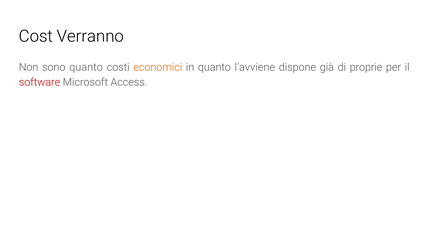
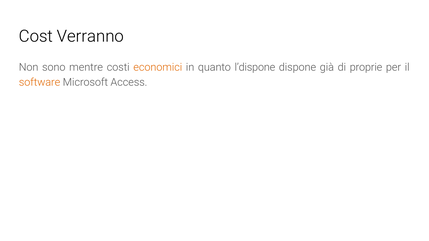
sono quanto: quanto -> mentre (86, 67)
l’avviene: l’avviene -> l’dispone (255, 67)
software colour: red -> orange (40, 82)
